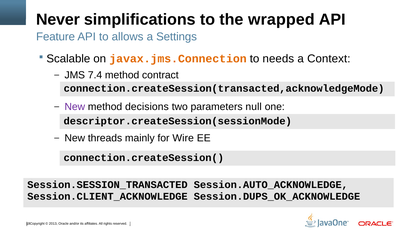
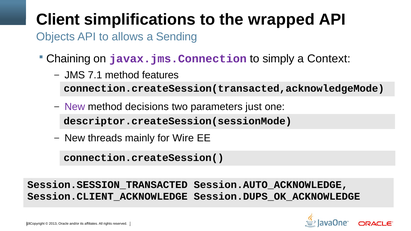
Never: Never -> Client (58, 20)
Feature: Feature -> Objects (56, 37)
Settings: Settings -> Sending (177, 37)
Scalable: Scalable -> Chaining (68, 59)
javax.jms.Connection colour: orange -> purple (178, 59)
needs: needs -> simply (278, 59)
7.4: 7.4 -> 7.1 (95, 75)
contract: contract -> features (160, 75)
null: null -> just (254, 107)
